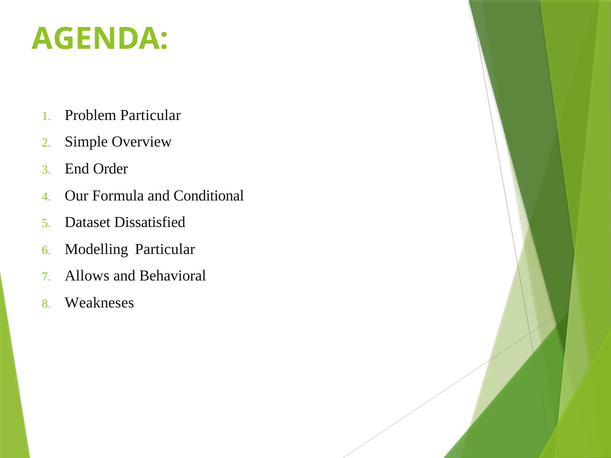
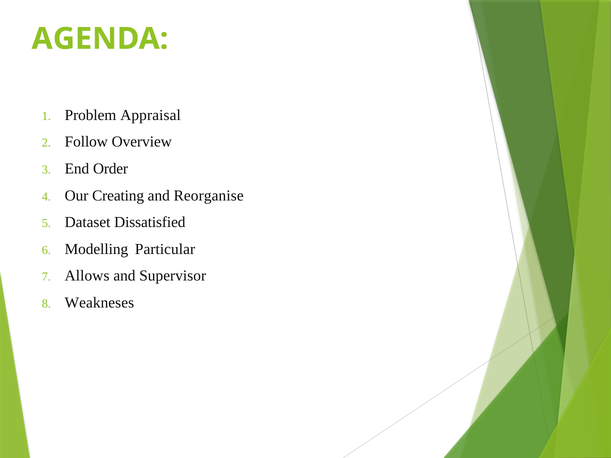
Problem Particular: Particular -> Appraisal (151, 115)
Simple: Simple -> Follow (86, 142)
Formula: Formula -> Creating (118, 196)
Conditional: Conditional -> Reorganise (209, 196)
Behavioral: Behavioral -> Supervisor (173, 276)
